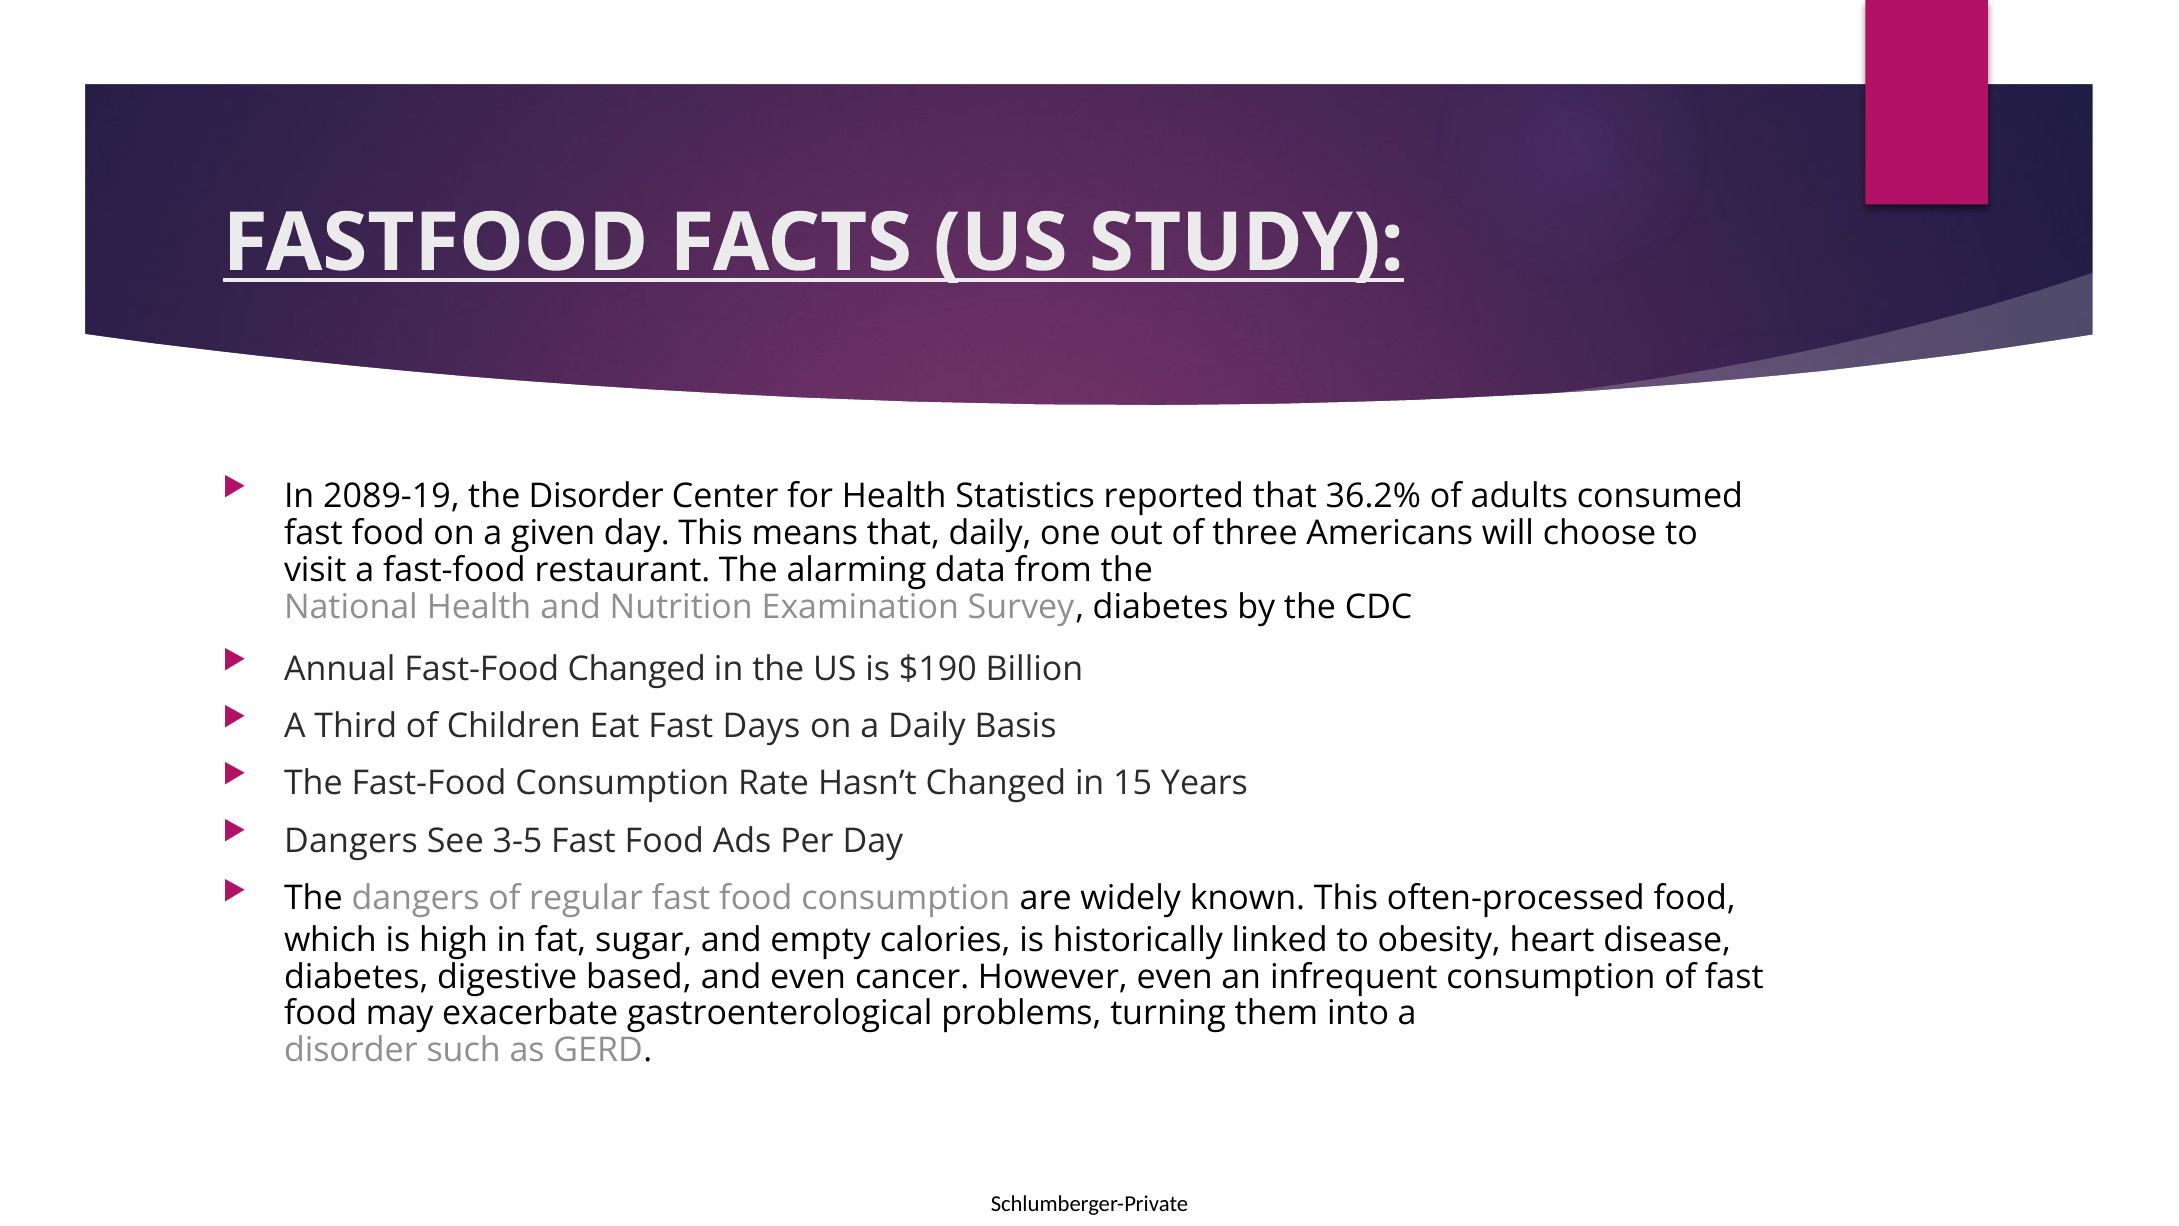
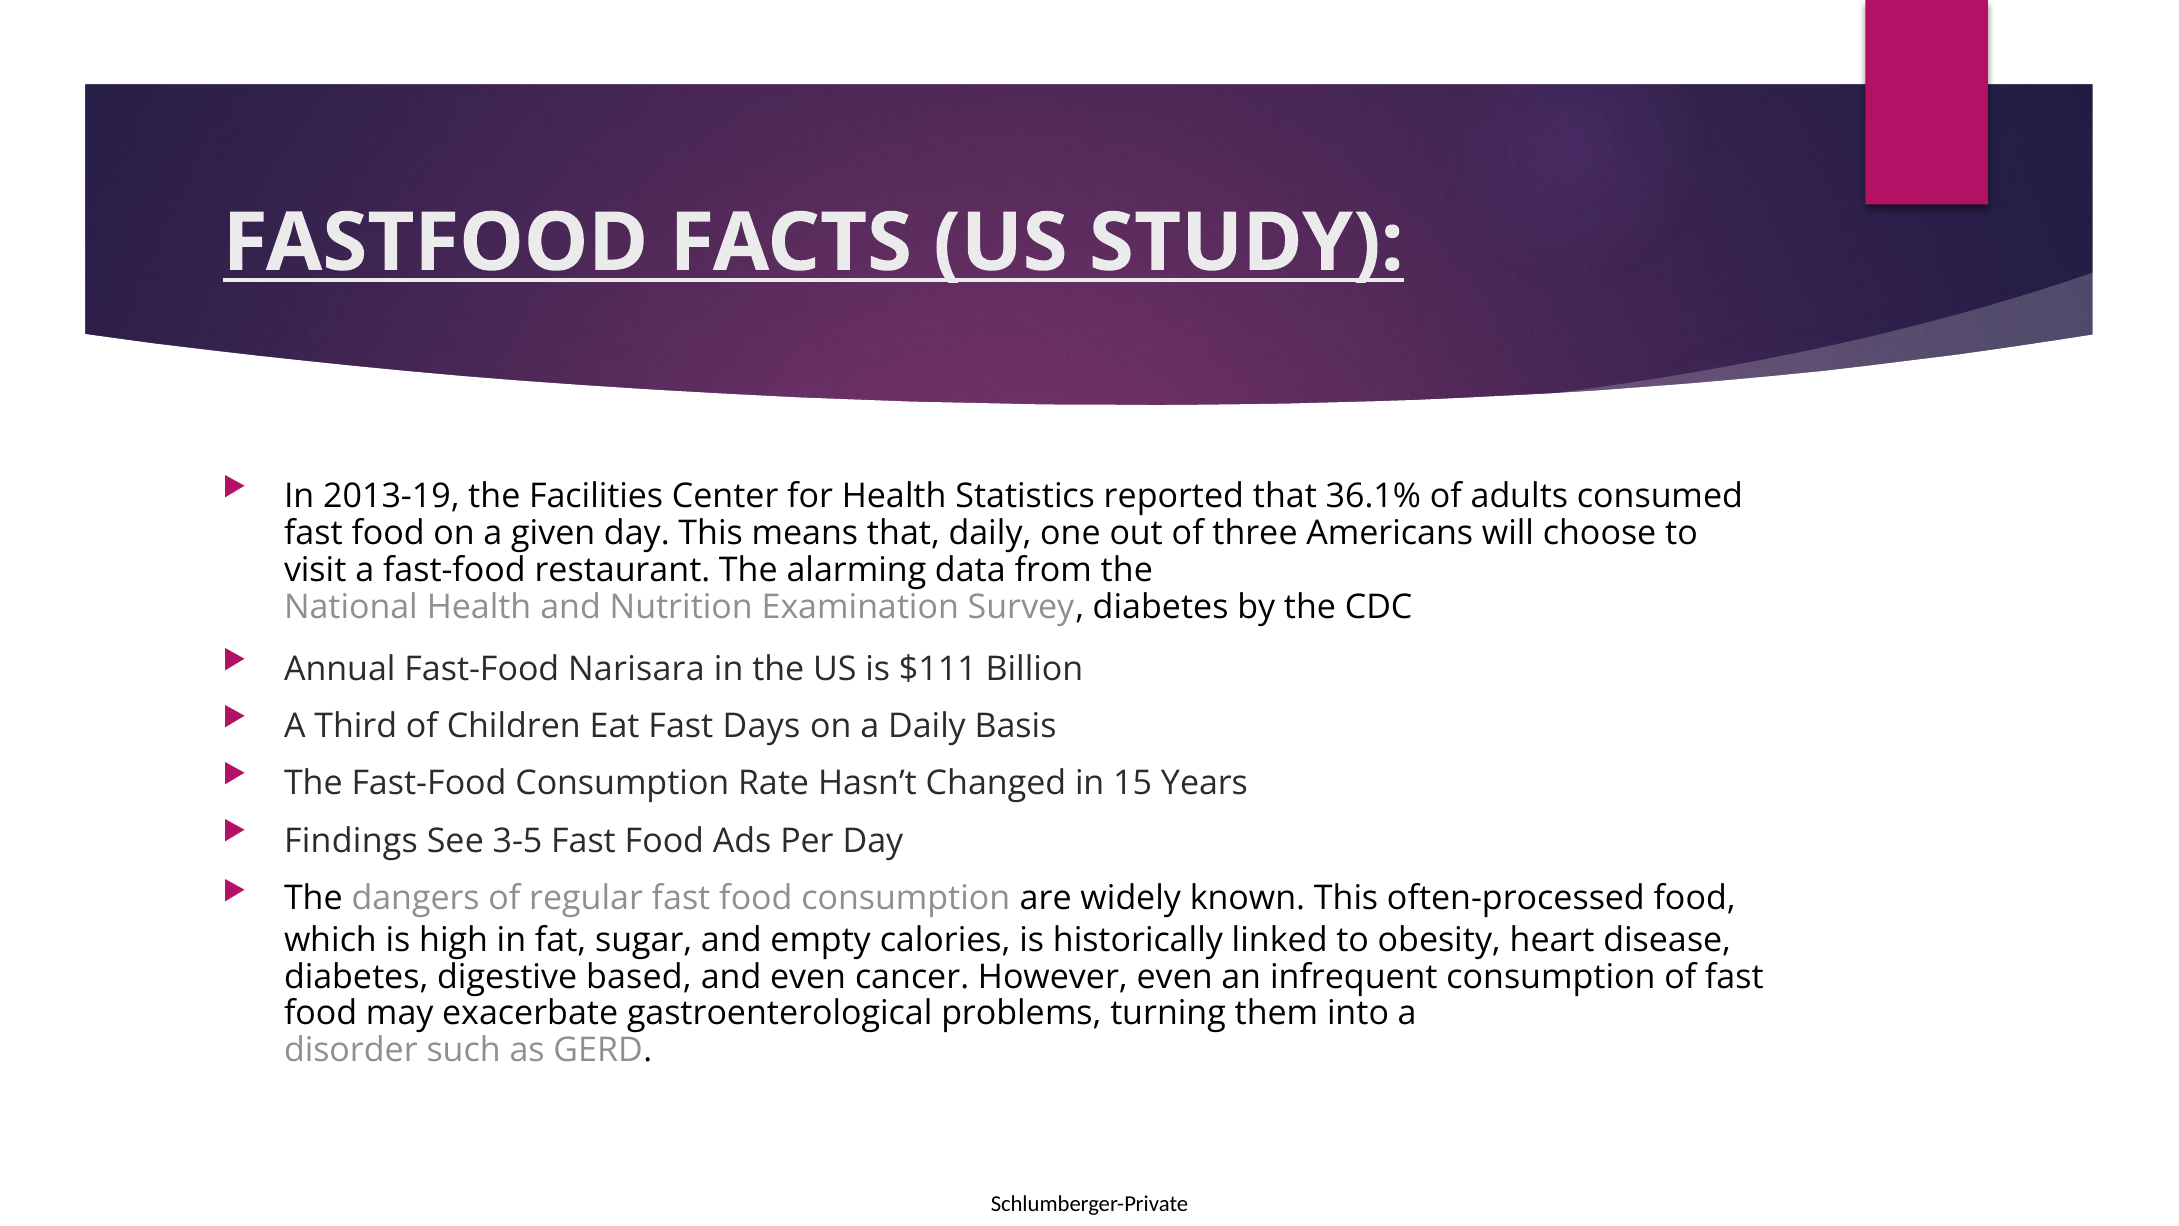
2089-19: 2089-19 -> 2013-19 (391, 496)
the Disorder: Disorder -> Facilities (596, 496)
36.2%: 36.2% -> 36.1% (1373, 496)
Fast-Food Changed: Changed -> Narisara (636, 669)
$190: $190 -> $111 (938, 669)
Dangers: Dangers -> Findings (351, 841)
